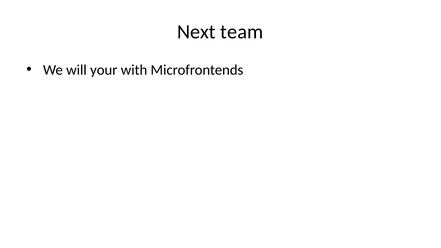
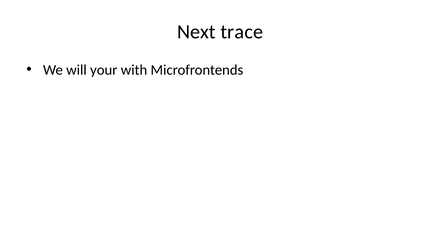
team: team -> trace (242, 32)
